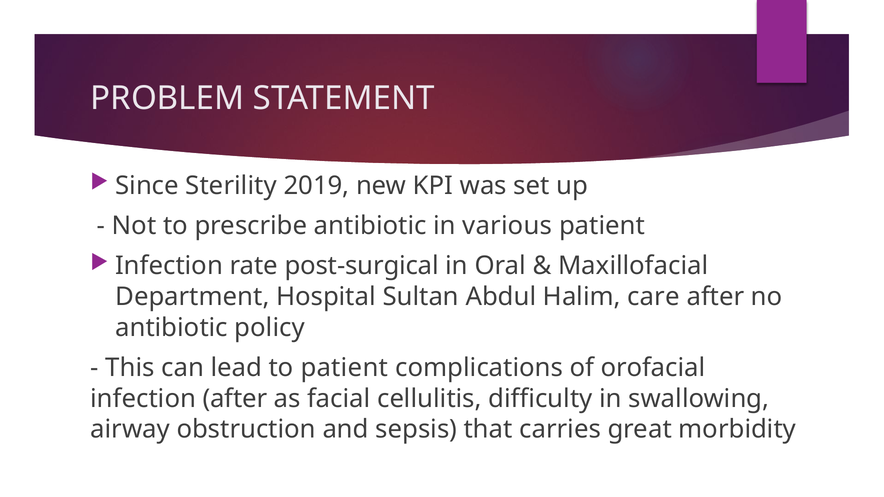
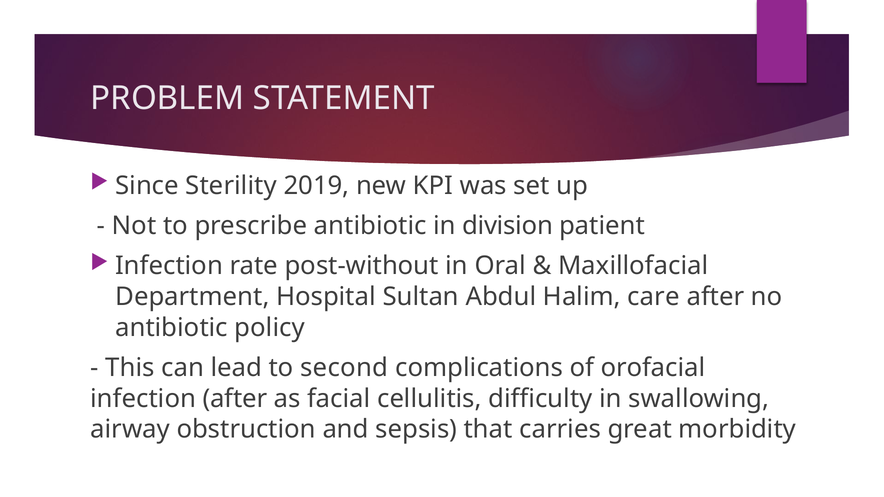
various: various -> division (508, 226)
post-surgical: post-surgical -> post-without (362, 266)
to patient: patient -> second (344, 368)
